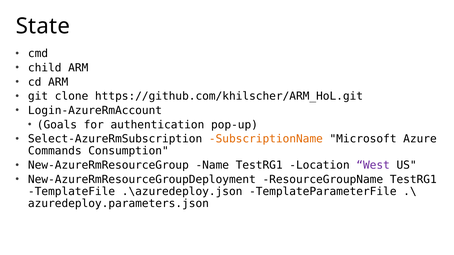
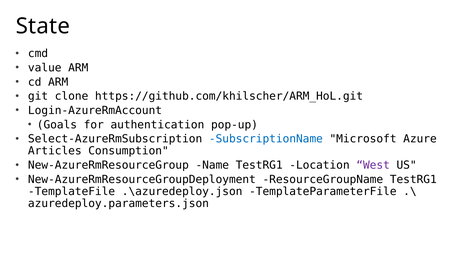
child: child -> value (45, 68)
SubscriptionName colour: orange -> blue (266, 139)
Commands: Commands -> Articles (55, 151)
